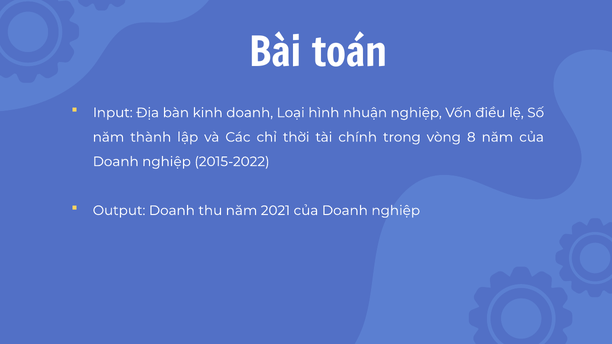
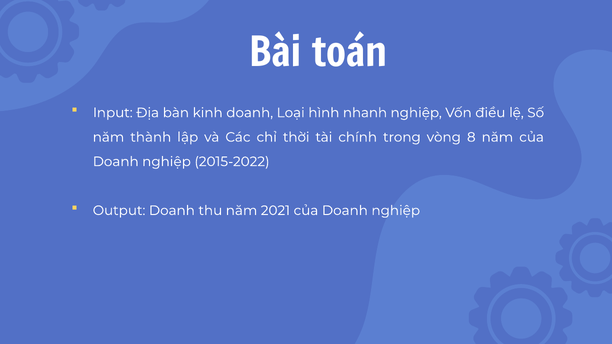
nhuận: nhuận -> nhanh (365, 113)
